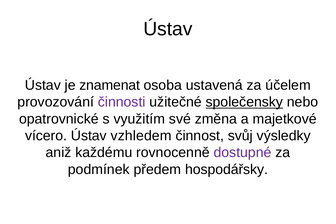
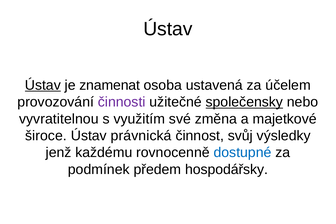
Ústav underline: none -> present (43, 85)
opatrovnické: opatrovnické -> vyvratitelnou (59, 119)
vícero: vícero -> široce (46, 136)
vzhledem: vzhledem -> právnická (141, 136)
aniž: aniž -> jenž (59, 153)
dostupné colour: purple -> blue (243, 153)
